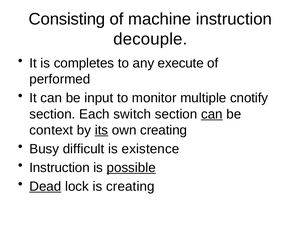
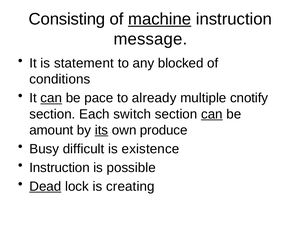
machine underline: none -> present (160, 19)
decouple: decouple -> message (150, 39)
completes: completes -> statement (84, 63)
execute: execute -> blocked (181, 63)
performed: performed -> conditions (60, 79)
can underline: none -> present (51, 98)
input: input -> pace (99, 98)
monitor: monitor -> already (154, 98)
context: context -> amount (51, 130)
own creating: creating -> produce (164, 130)
possible underline: present -> none (131, 168)
